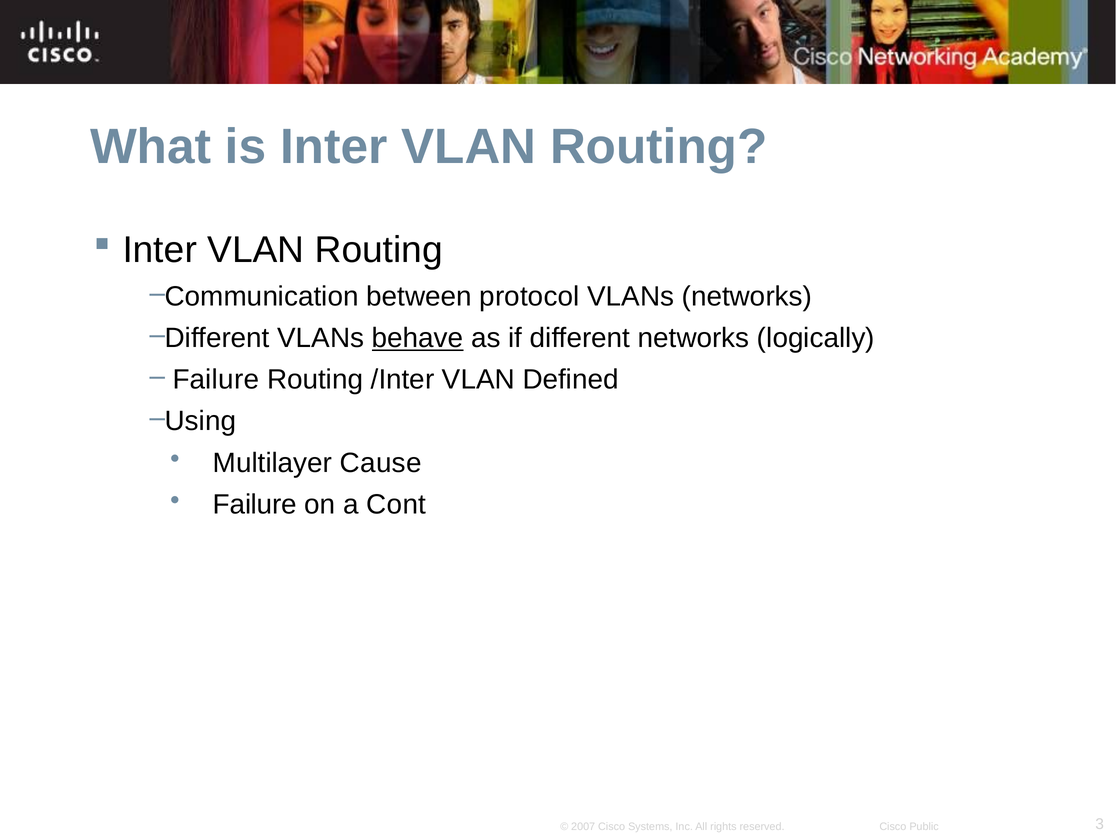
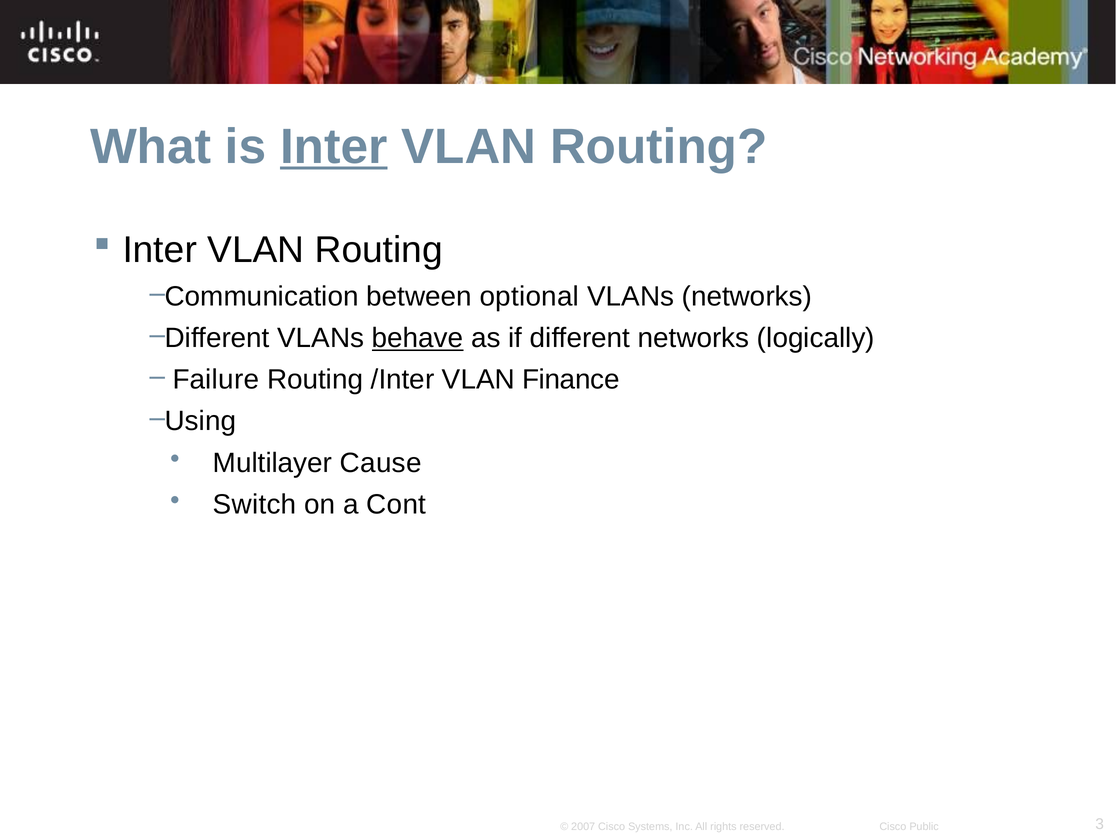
Inter underline: none -> present (334, 147)
protocol: protocol -> optional (529, 297)
Defined: Defined -> Finance (571, 380)
Failure: Failure -> Switch (255, 504)
